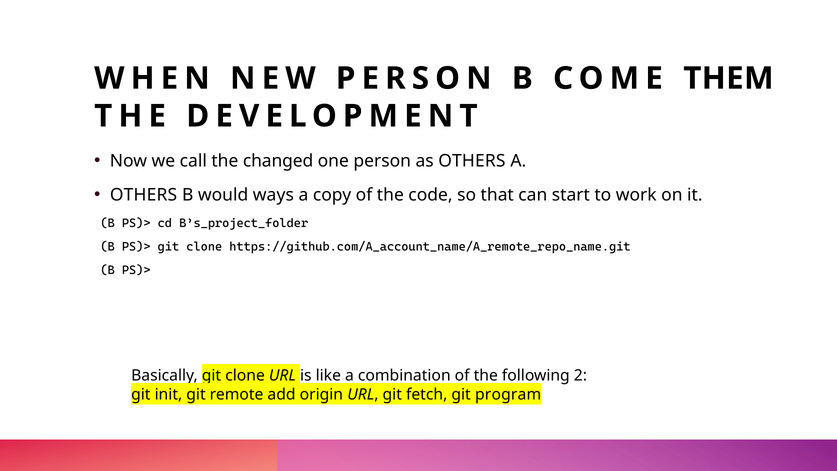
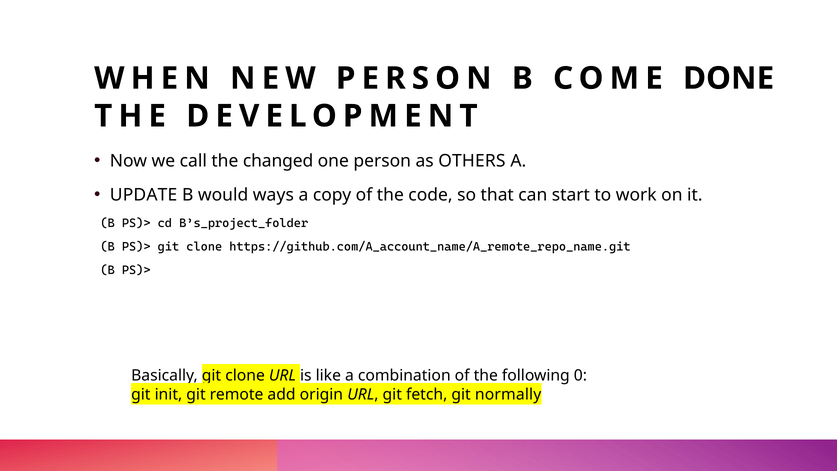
THEM: THEM -> DONE (729, 78)
OTHERS: OTHERS -> UPDATE (144, 195)
2: 2 -> 0 (580, 376)
program: program -> normally (508, 394)
